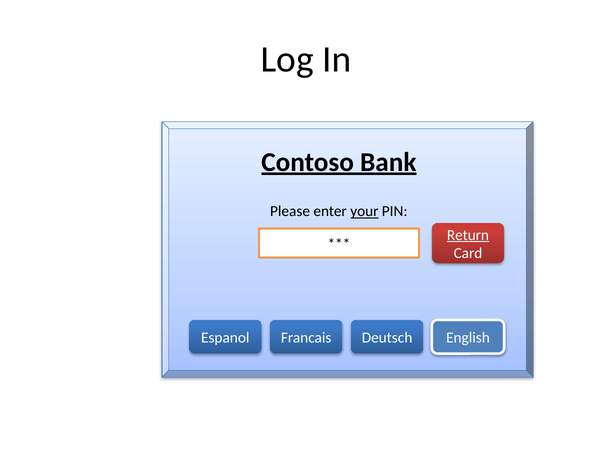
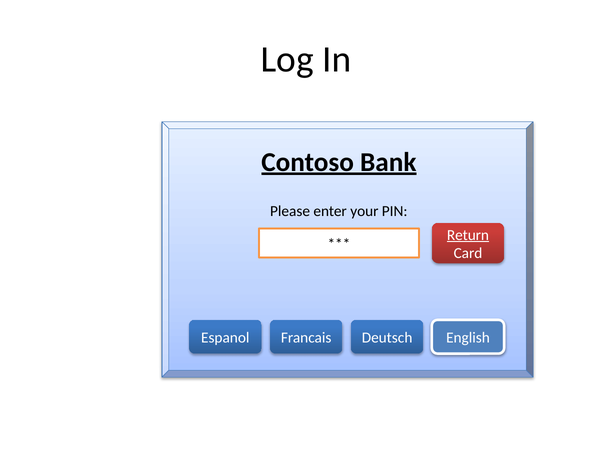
your underline: present -> none (364, 211)
